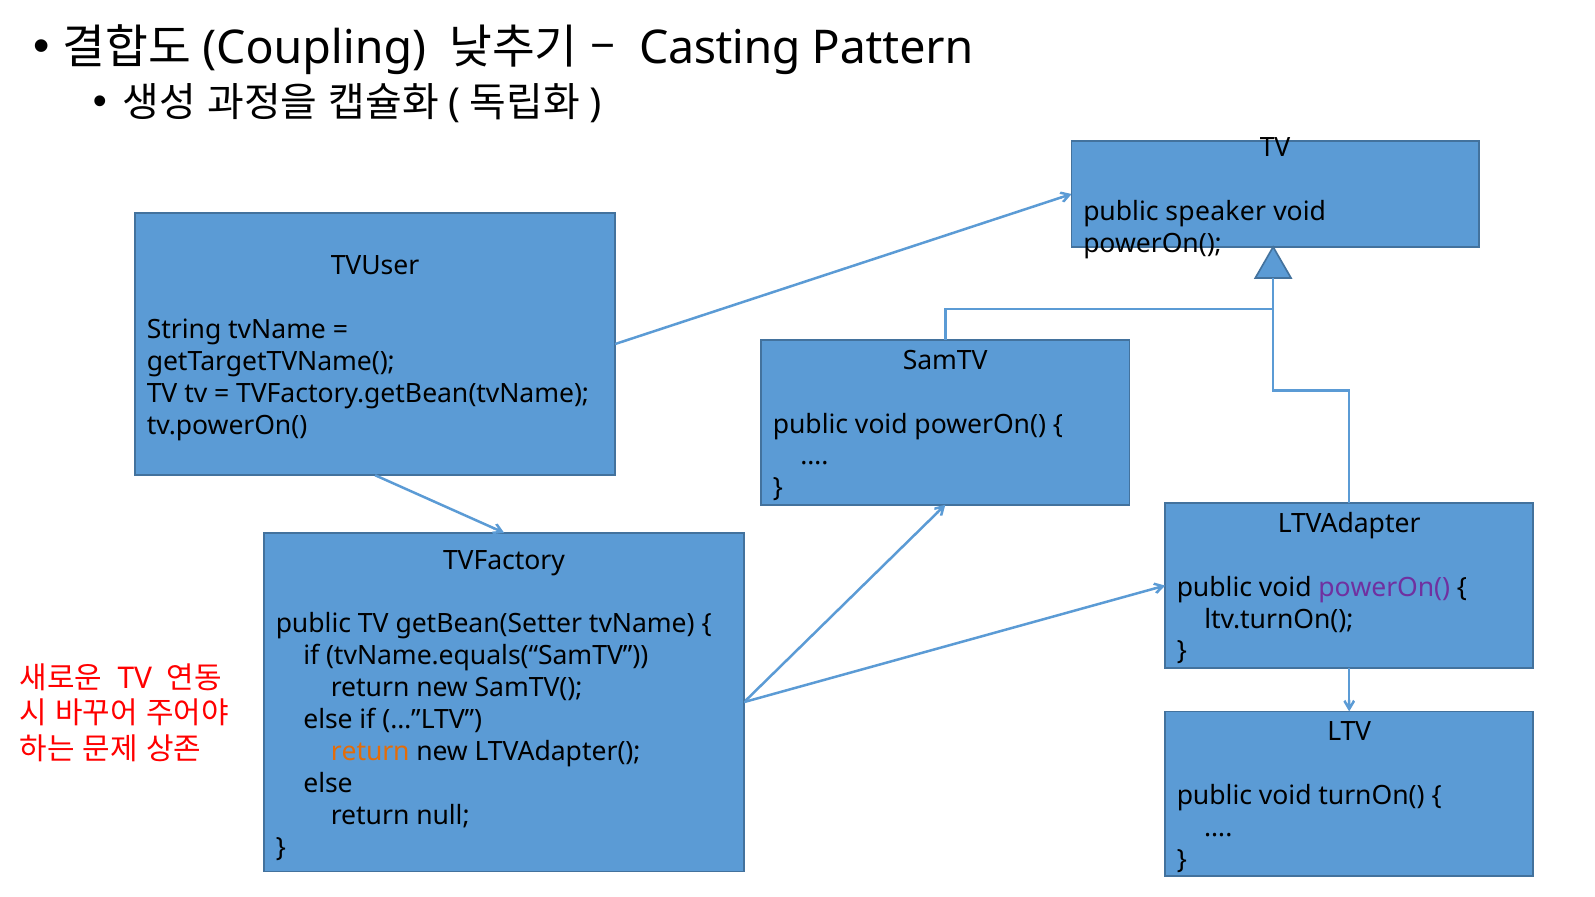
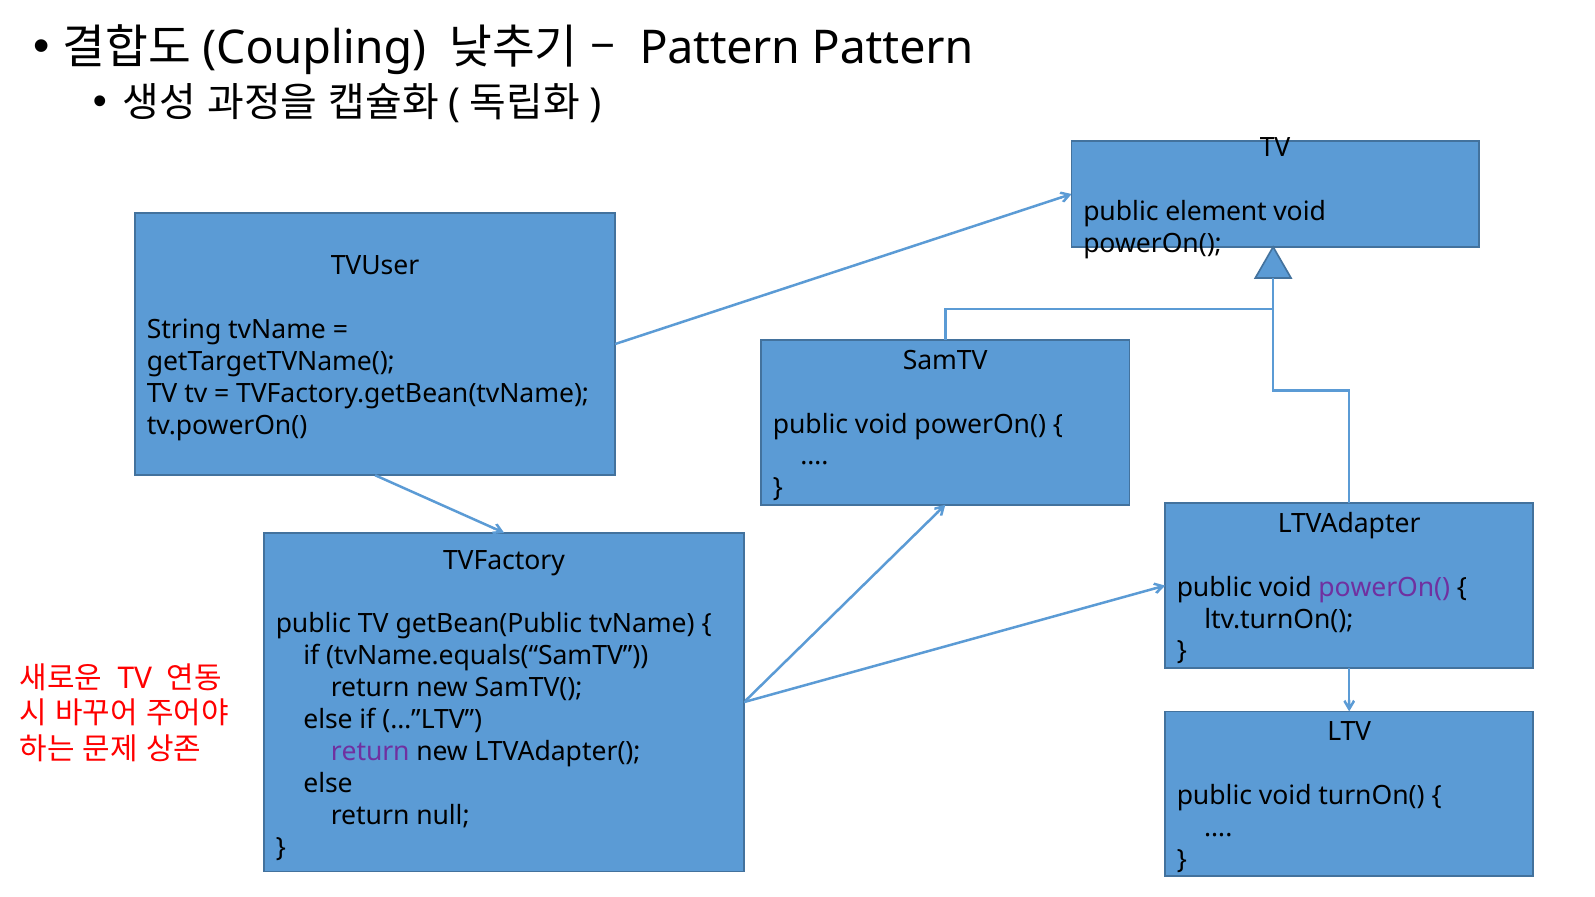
Casting: Casting -> Pattern (720, 48)
speaker: speaker -> element (1216, 212)
getBean(Setter: getBean(Setter -> getBean(Public (489, 624)
return colour: orange -> purple (370, 752)
